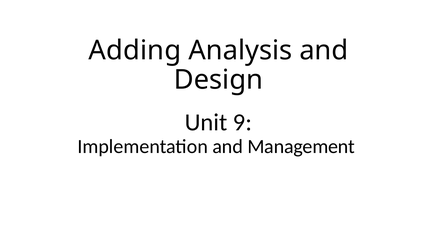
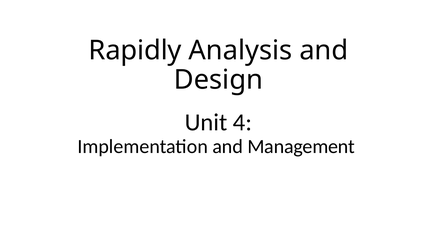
Adding: Adding -> Rapidly (135, 50)
9: 9 -> 4 (242, 122)
